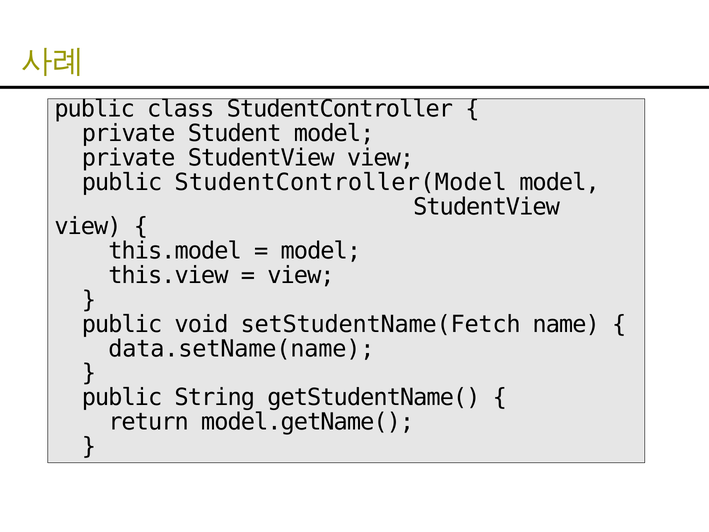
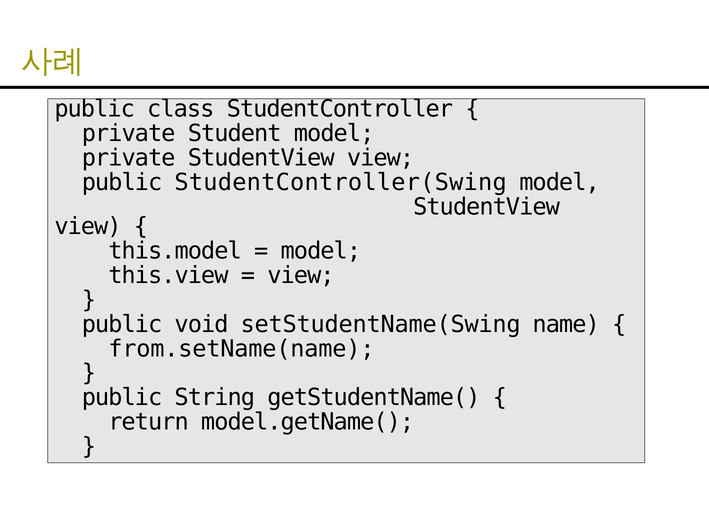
StudentController(Model: StudentController(Model -> StudentController(Swing (341, 182)
setStudentName(Fetch: setStudentName(Fetch -> setStudentName(Swing (381, 324)
data.setName(name: data.setName(name -> from.setName(name (241, 349)
